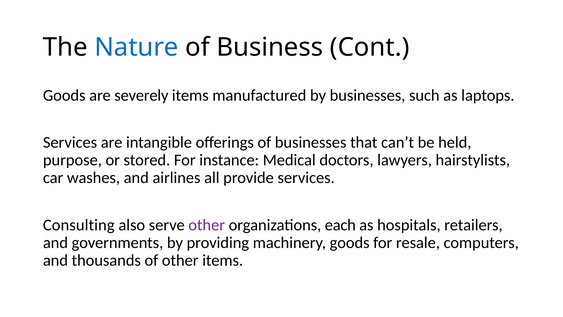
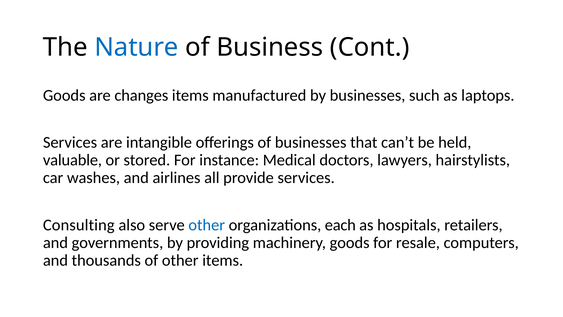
severely: severely -> changes (141, 95)
purpose: purpose -> valuable (72, 160)
other colour: purple -> blue (207, 225)
